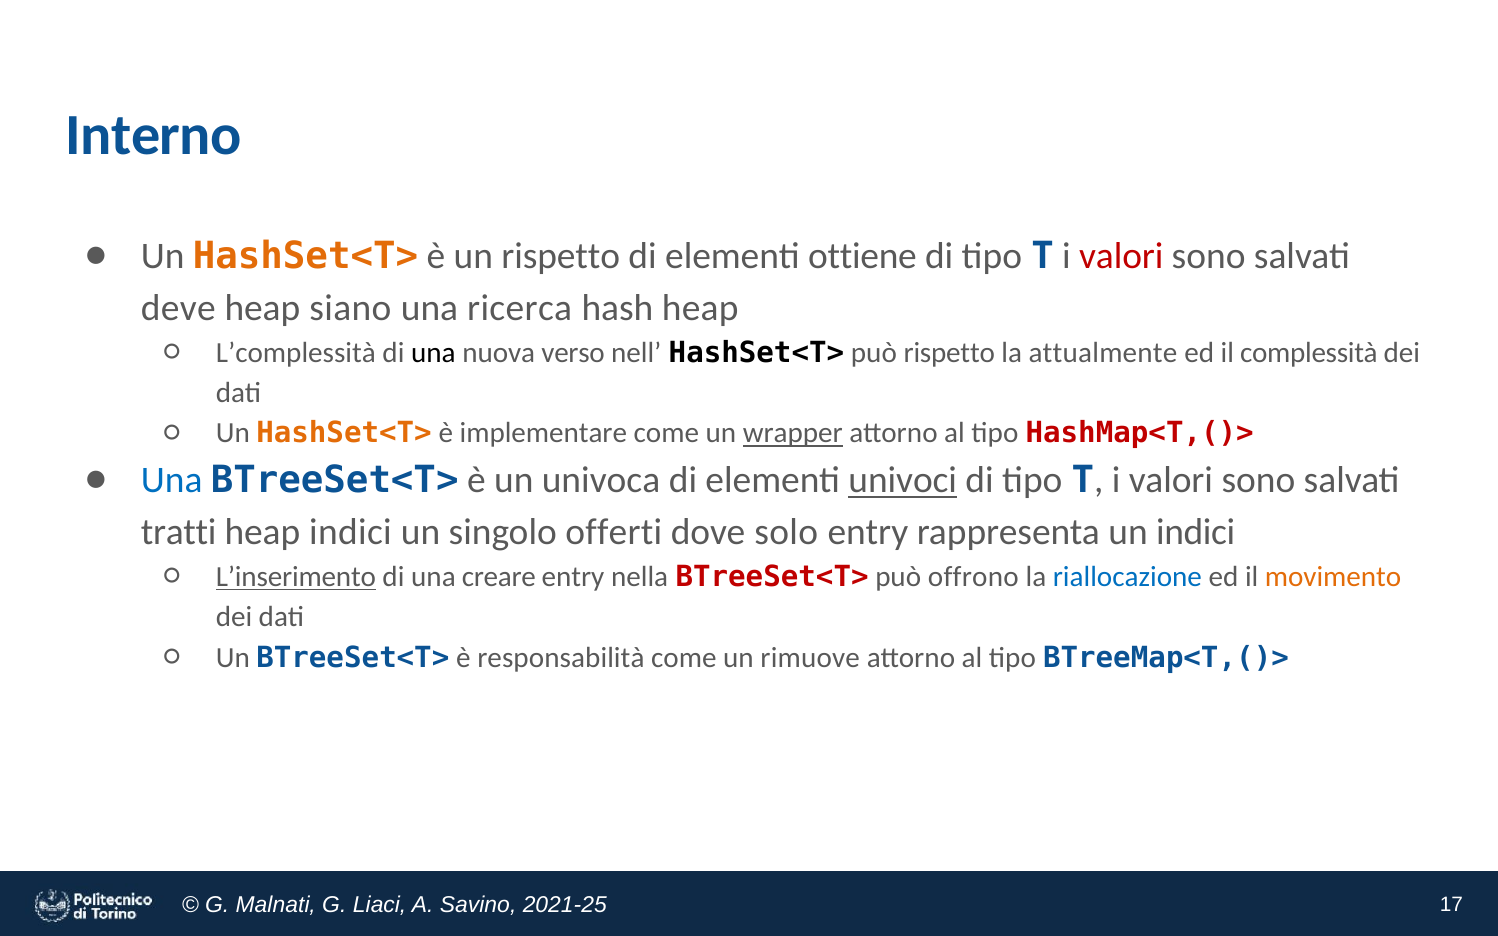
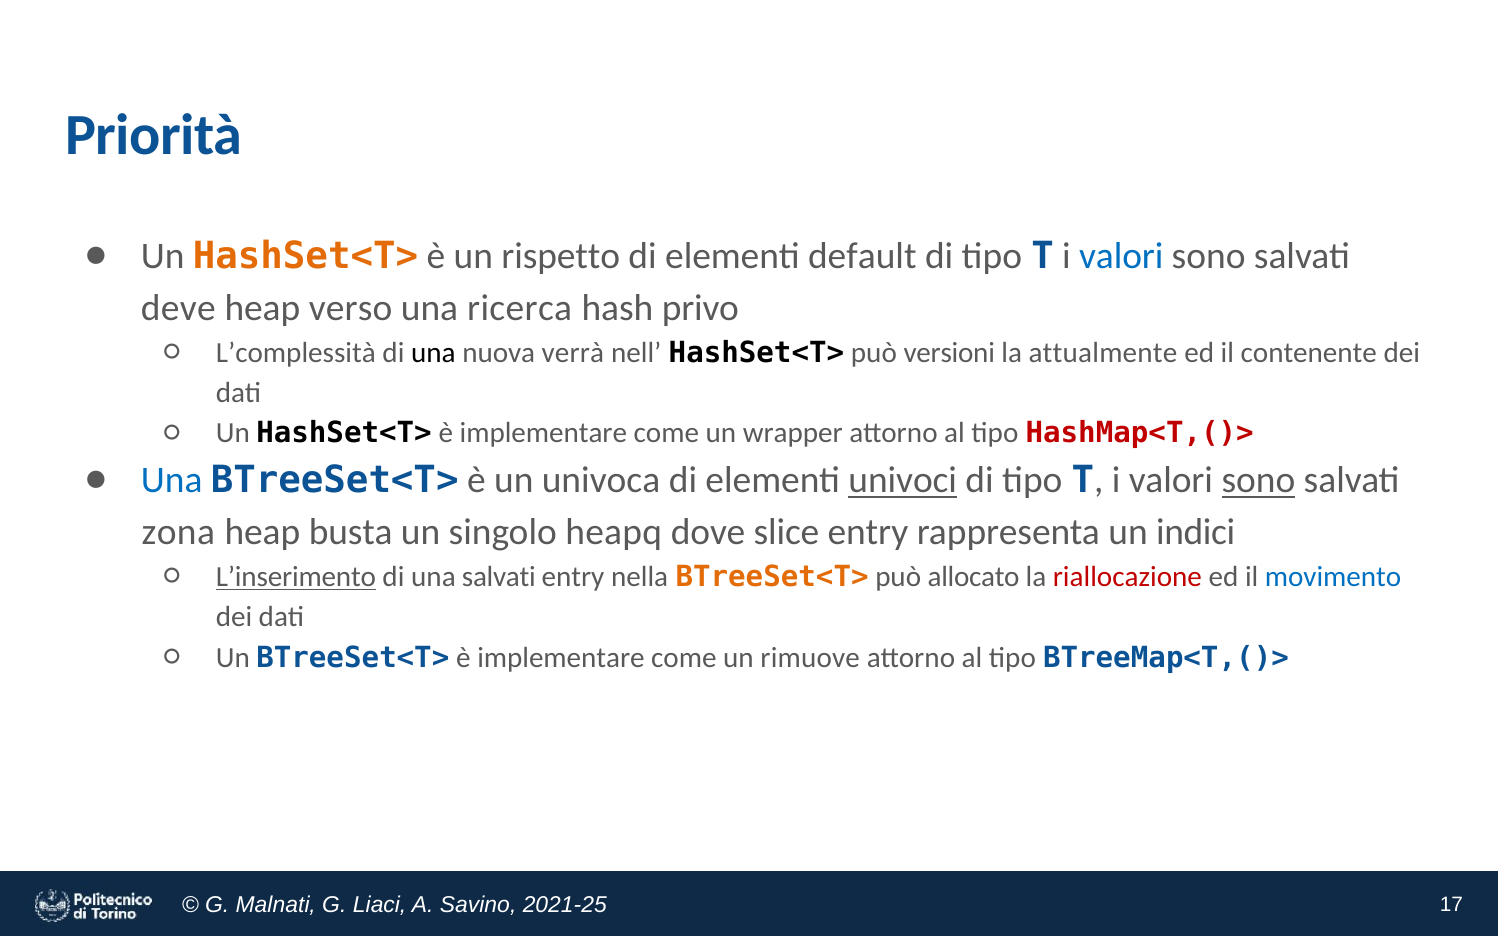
Interno: Interno -> Priorità (154, 135)
ottiene: ottiene -> default (862, 257)
valori colour: red -> blue (1121, 257)
siano: siano -> verso (351, 308)
hash heap: heap -> privo (700, 308)
verso: verso -> verrà (573, 353)
può rispetto: rispetto -> versioni (949, 353)
complessità: complessità -> contenente (1309, 353)
HashSet<T> colour: orange -> black (344, 433)
wrapper underline: present -> none (793, 433)
sono underline: none -> present (1258, 481)
tratti: tratti -> zona (178, 532)
heap indici: indici -> busta (351, 532)
offerti: offerti -> heapq (614, 532)
solo: solo -> slice (786, 532)
una creare: creare -> salvati (499, 577)
BTreeSet<T> colour: red -> orange (772, 577)
offrono: offrono -> allocato (974, 577)
riallocazione colour: blue -> red (1127, 577)
movimento colour: orange -> blue (1333, 577)
BTreeSet<T> è responsabilità: responsabilità -> implementare (561, 658)
